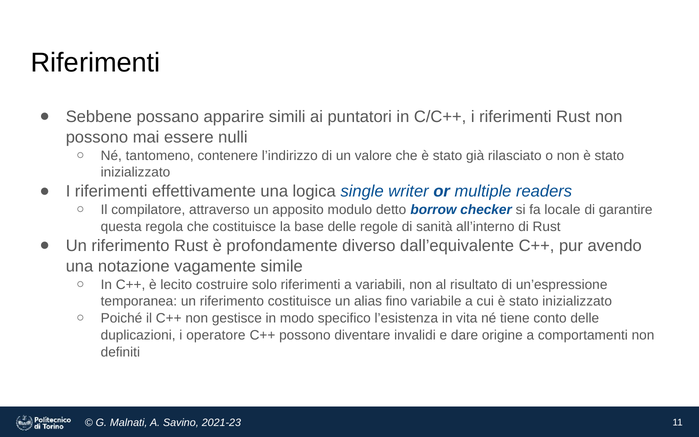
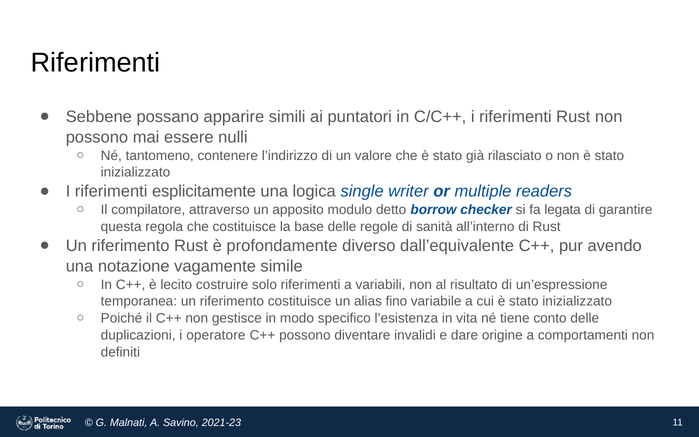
effettivamente: effettivamente -> esplicitamente (204, 191)
locale: locale -> legata (563, 210)
